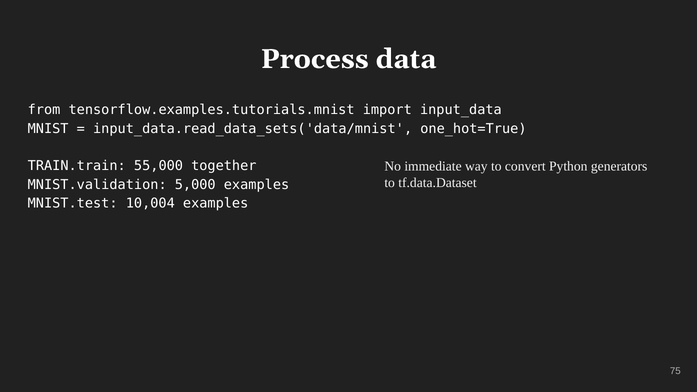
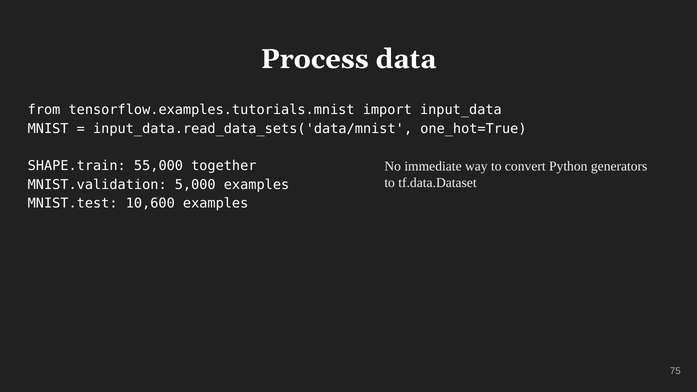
TRAIN.train: TRAIN.train -> SHAPE.train (77, 166)
10,004: 10,004 -> 10,600 (150, 203)
